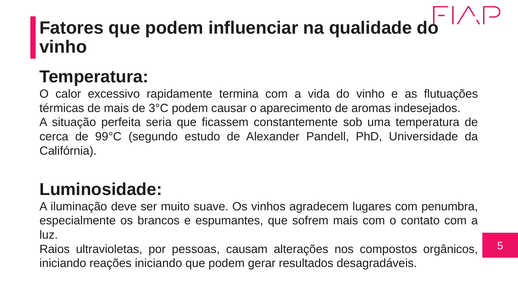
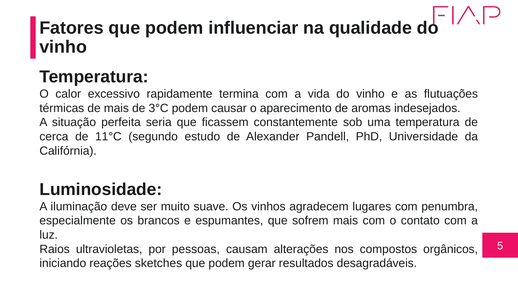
99°C: 99°C -> 11°C (108, 137)
reações iniciando: iniciando -> sketches (158, 264)
